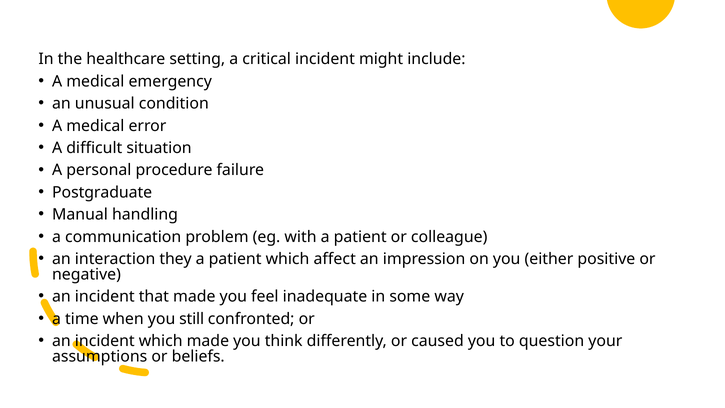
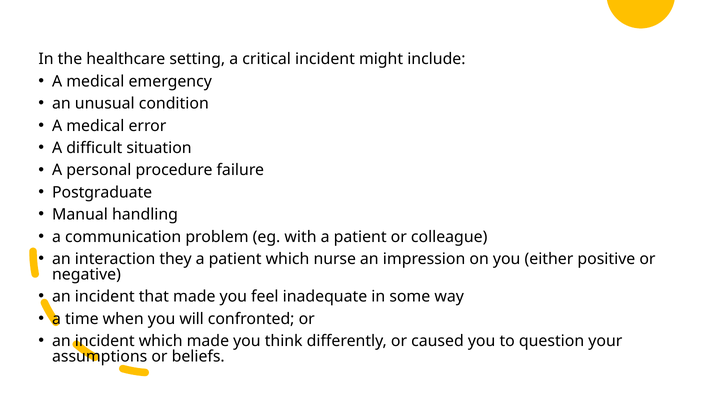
affect: affect -> nurse (335, 259)
still: still -> will (192, 319)
